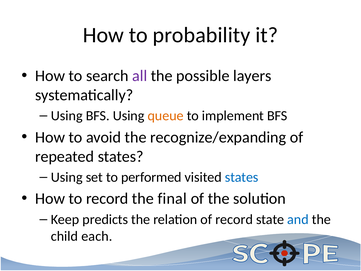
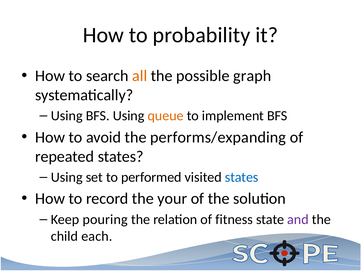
all colour: purple -> orange (140, 76)
layers: layers -> graph (252, 76)
recognize/expanding: recognize/expanding -> performs/expanding (218, 137)
final: final -> your (172, 199)
predicts: predicts -> pouring (105, 219)
of record: record -> fitness (234, 219)
and colour: blue -> purple (298, 219)
